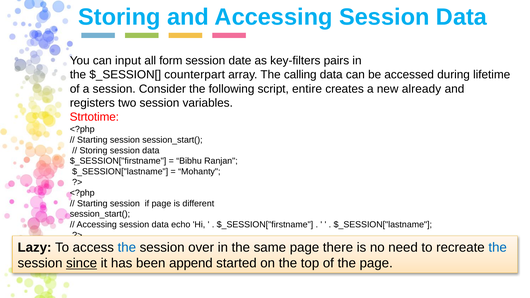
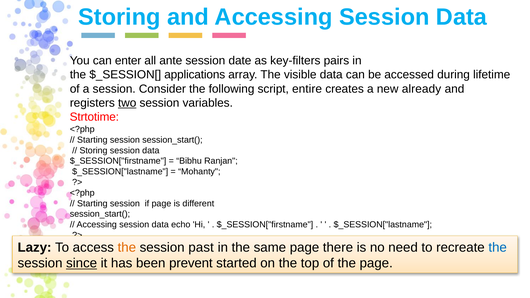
input: input -> enter (128, 61)
form: form -> ante (171, 61)
counterpart: counterpart -> applications (195, 75)
calling: calling -> visible (300, 75)
two underline: none -> present (127, 103)
the colour: blue -> orange (127, 247)
over: over -> past (201, 247)
append: append -> prevent (191, 263)
